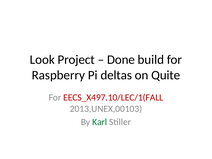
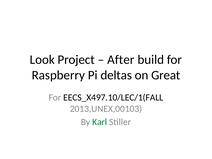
Done: Done -> After (121, 60)
Quite: Quite -> Great (166, 75)
EECS_X497.10/LEC/1(FALL colour: red -> black (113, 97)
